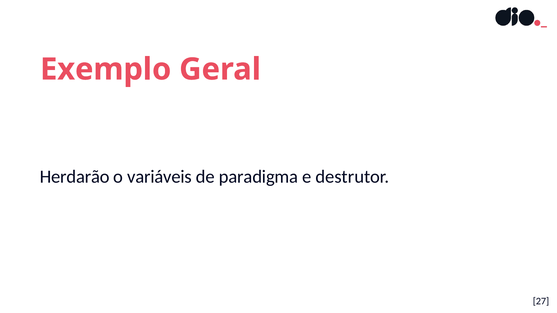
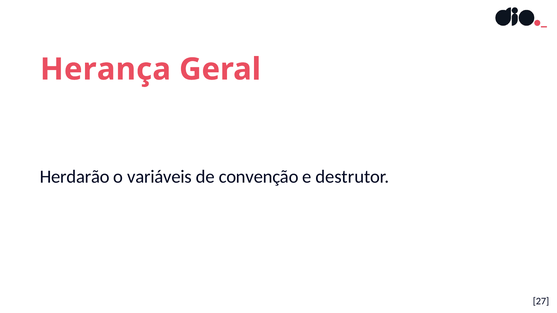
Exemplo: Exemplo -> Herança (105, 69)
paradigma: paradigma -> convenção (259, 177)
